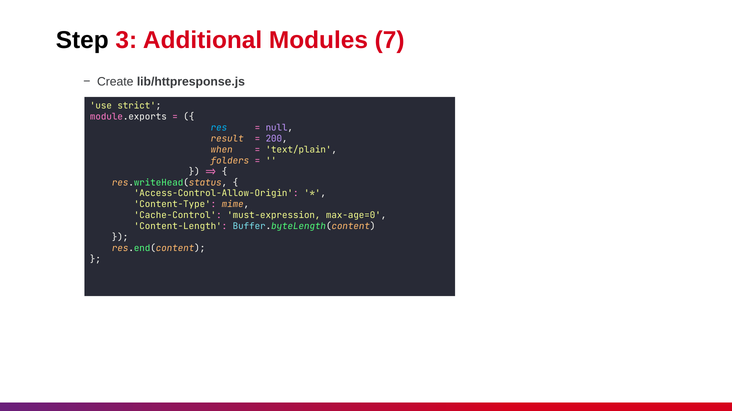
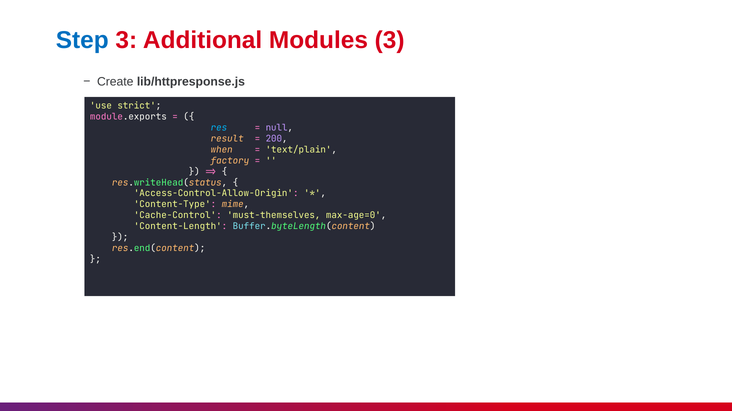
Step colour: black -> blue (82, 40)
Modules 7: 7 -> 3 (390, 40)
folders: folders -> factory (230, 161)
must-expression: must-expression -> must-themselves (274, 216)
